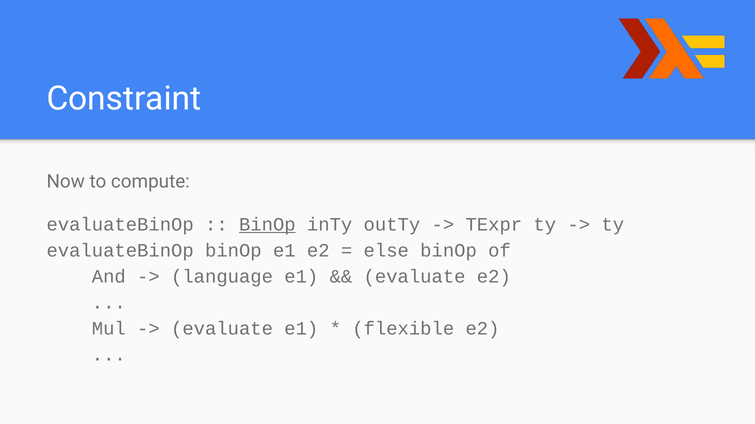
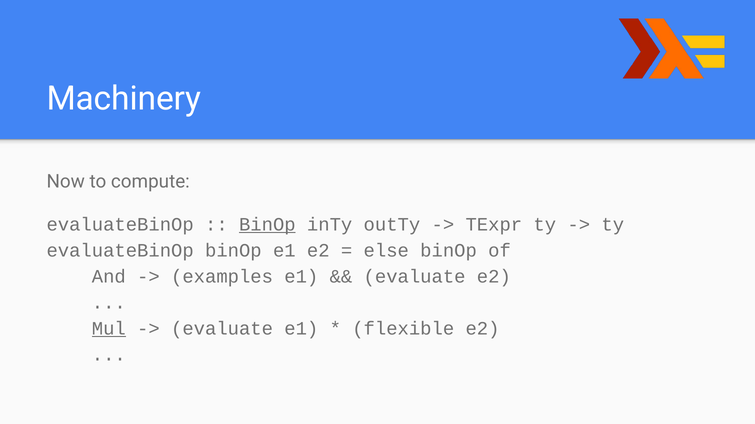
Constraint: Constraint -> Machinery (124, 99)
language: language -> examples (222, 277)
Mul underline: none -> present (109, 329)
